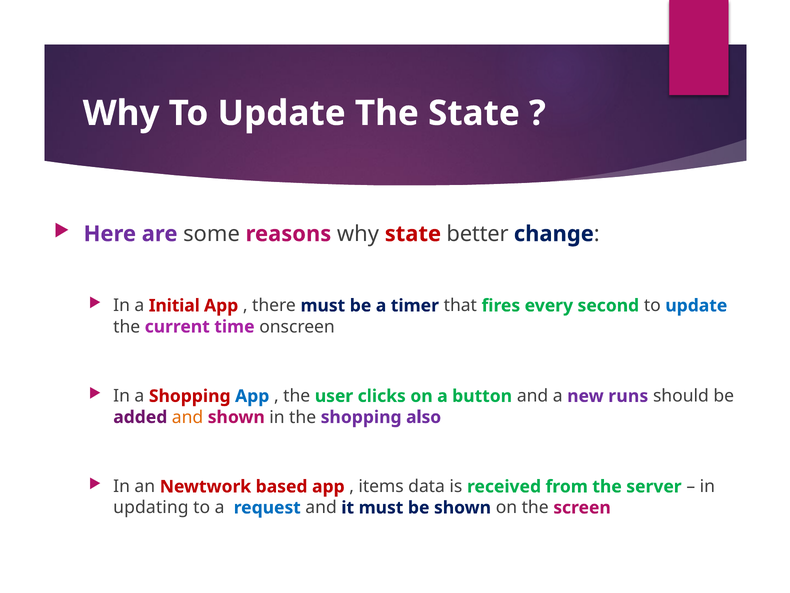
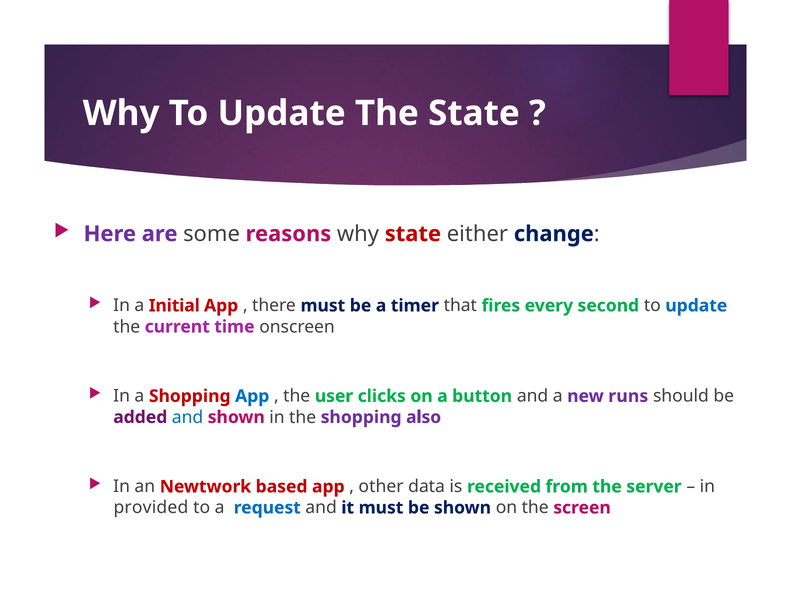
better: better -> either (477, 234)
and colour: orange -> blue (188, 417)
items: items -> other (381, 486)
updating: updating -> provided (151, 507)
